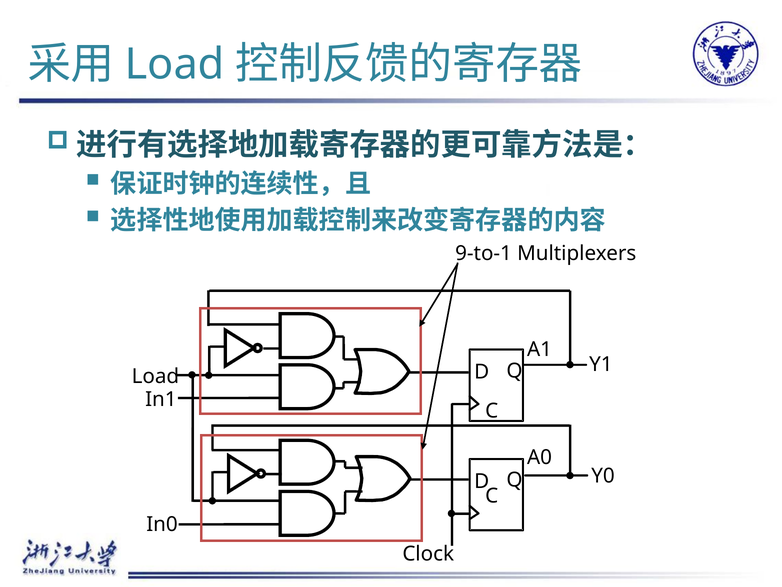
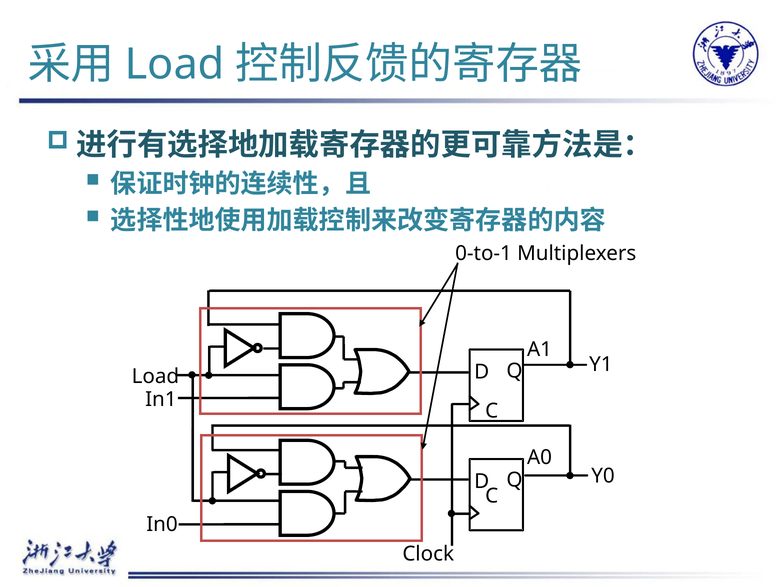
9-to-1: 9-to-1 -> 0-to-1 (484, 253)
